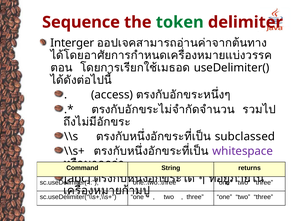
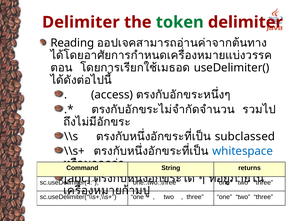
Sequence: Sequence -> Delimiter (81, 22)
Interger: Interger -> Reading (72, 43)
whitespace colour: purple -> blue (243, 151)
